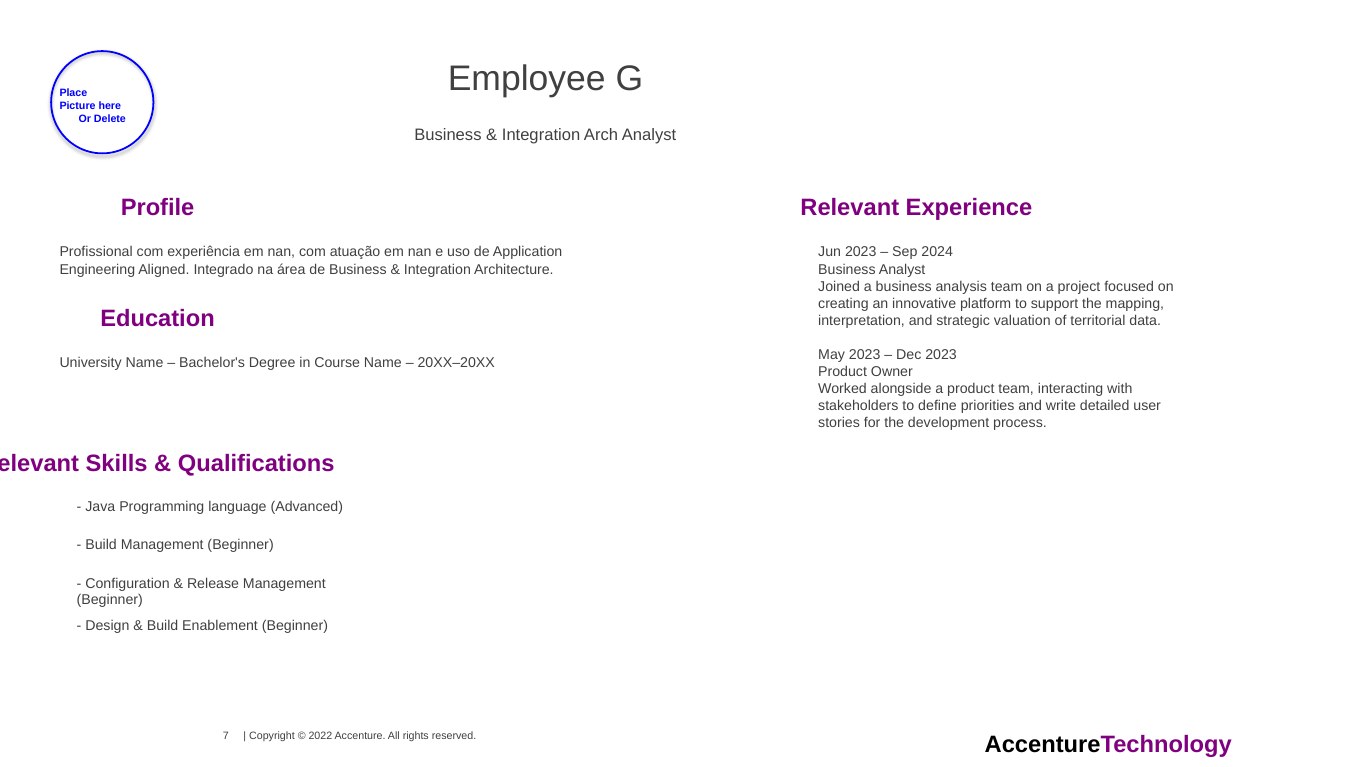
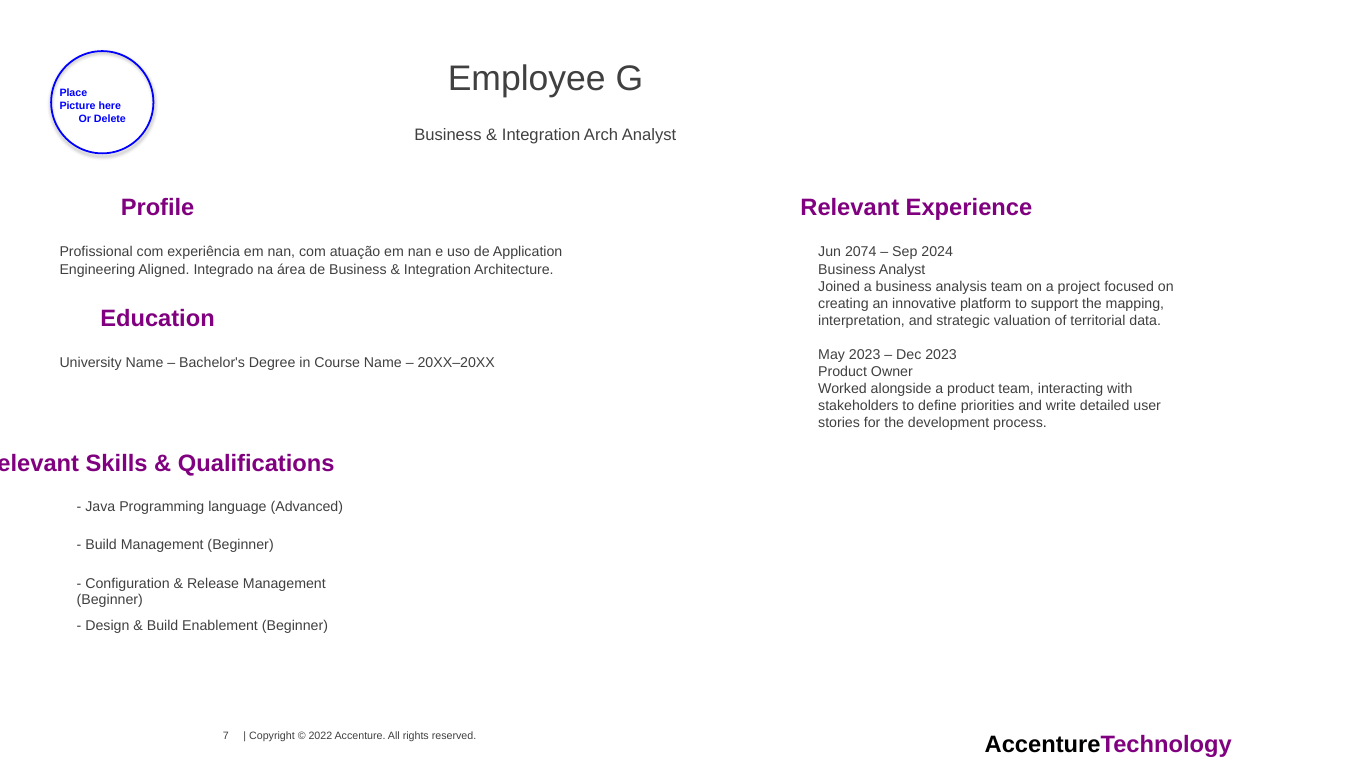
Jun 2023: 2023 -> 2074 (861, 252)
